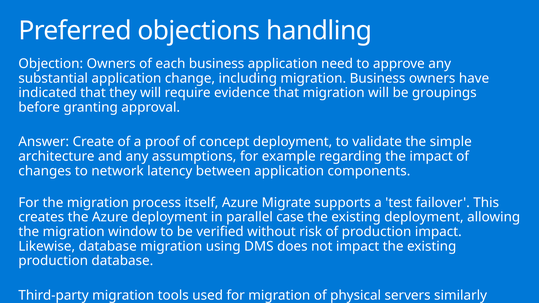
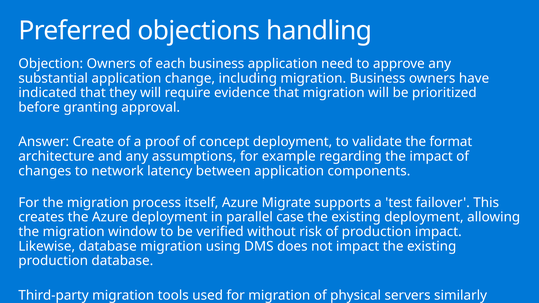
groupings: groupings -> prioritized (444, 93)
simple: simple -> format (451, 142)
